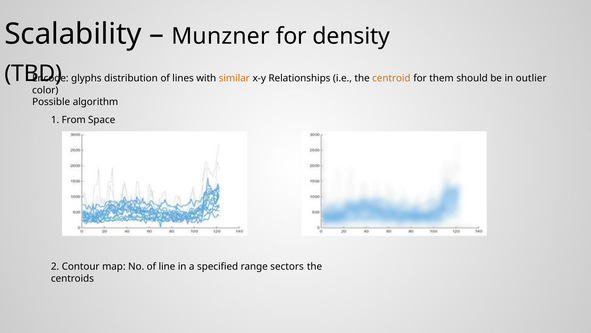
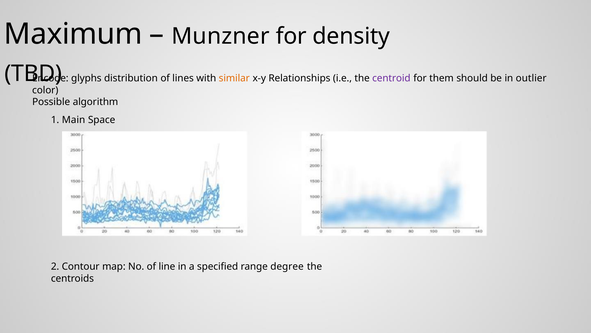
Scalability: Scalability -> Maximum (73, 34)
centroid colour: orange -> purple (391, 78)
From: From -> Main (74, 120)
sectors: sectors -> degree (287, 266)
